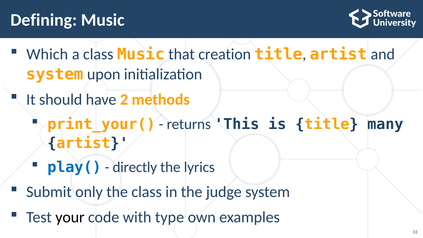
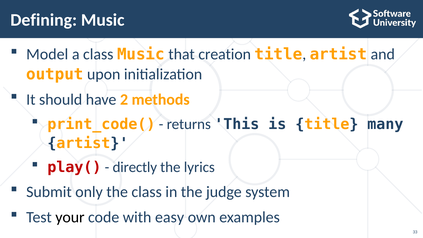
Which: Which -> Model (47, 54)
system: system -> output (55, 74)
print_your(: print_your( -> print_code( (101, 124)
play( colour: blue -> red (74, 167)
type: type -> easy (170, 217)
